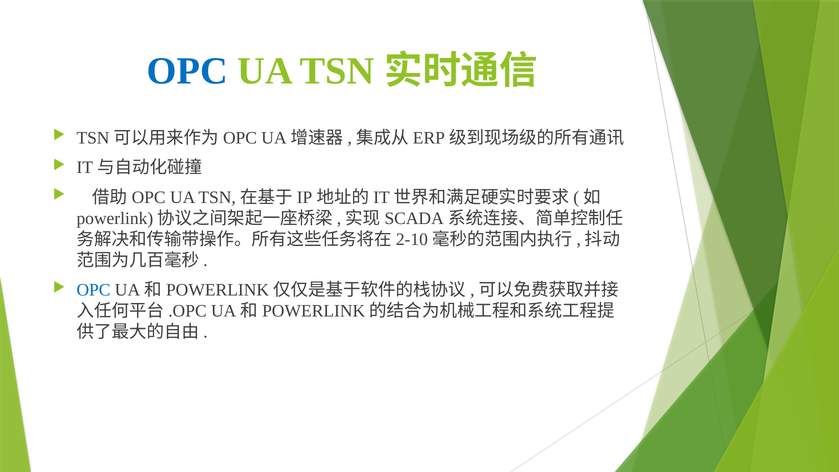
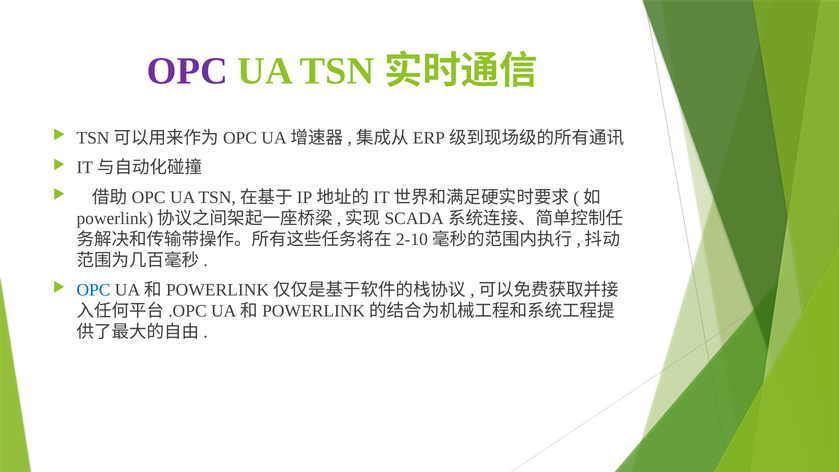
OPC colour: blue -> purple (187, 71)
